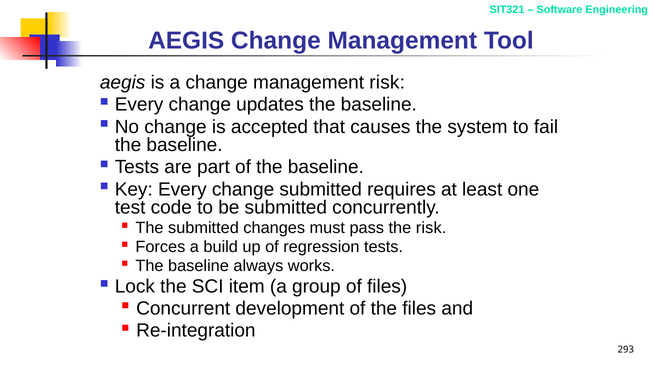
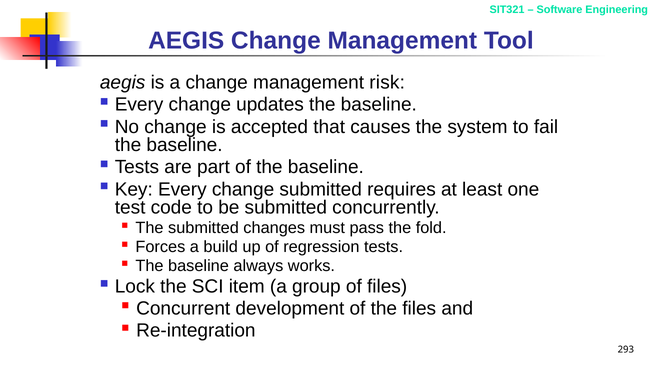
the risk: risk -> fold (431, 228)
